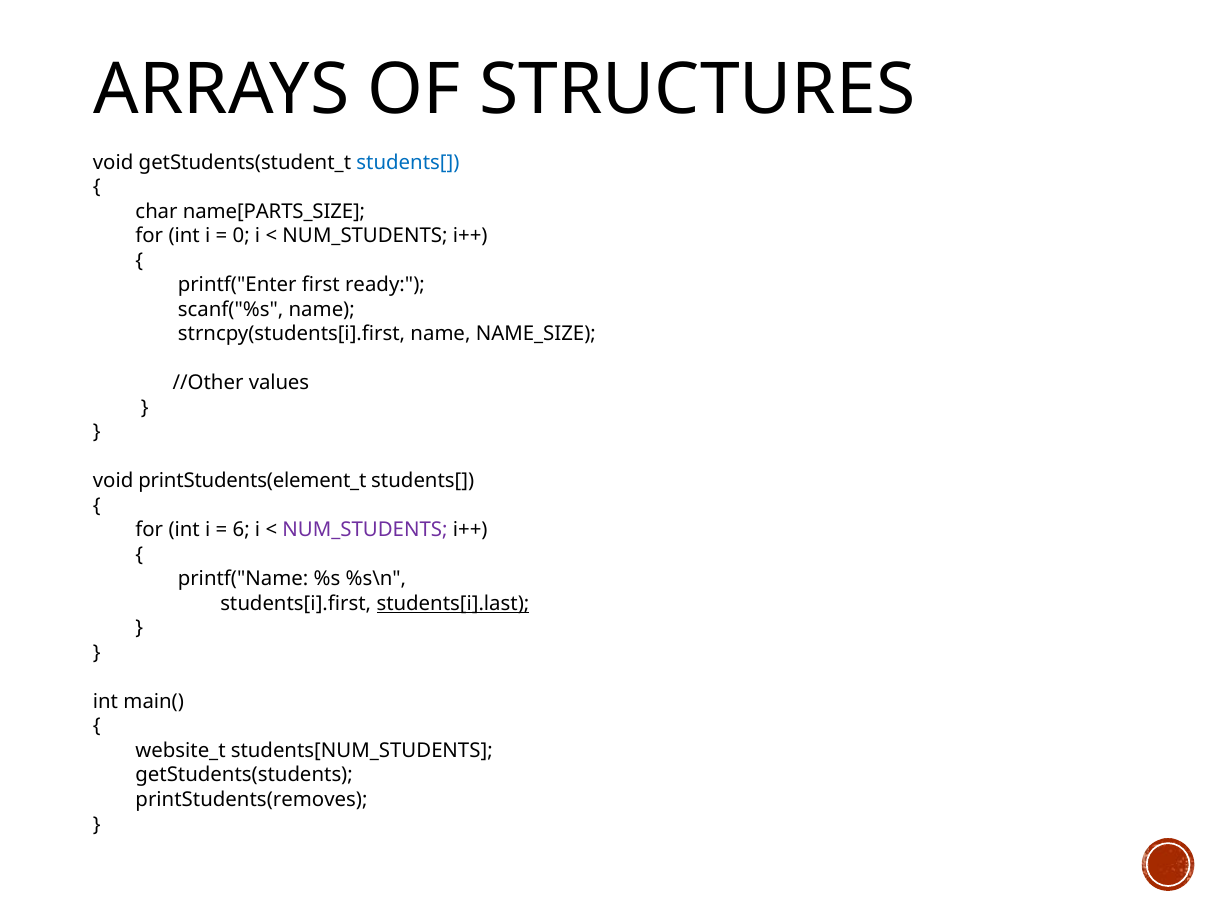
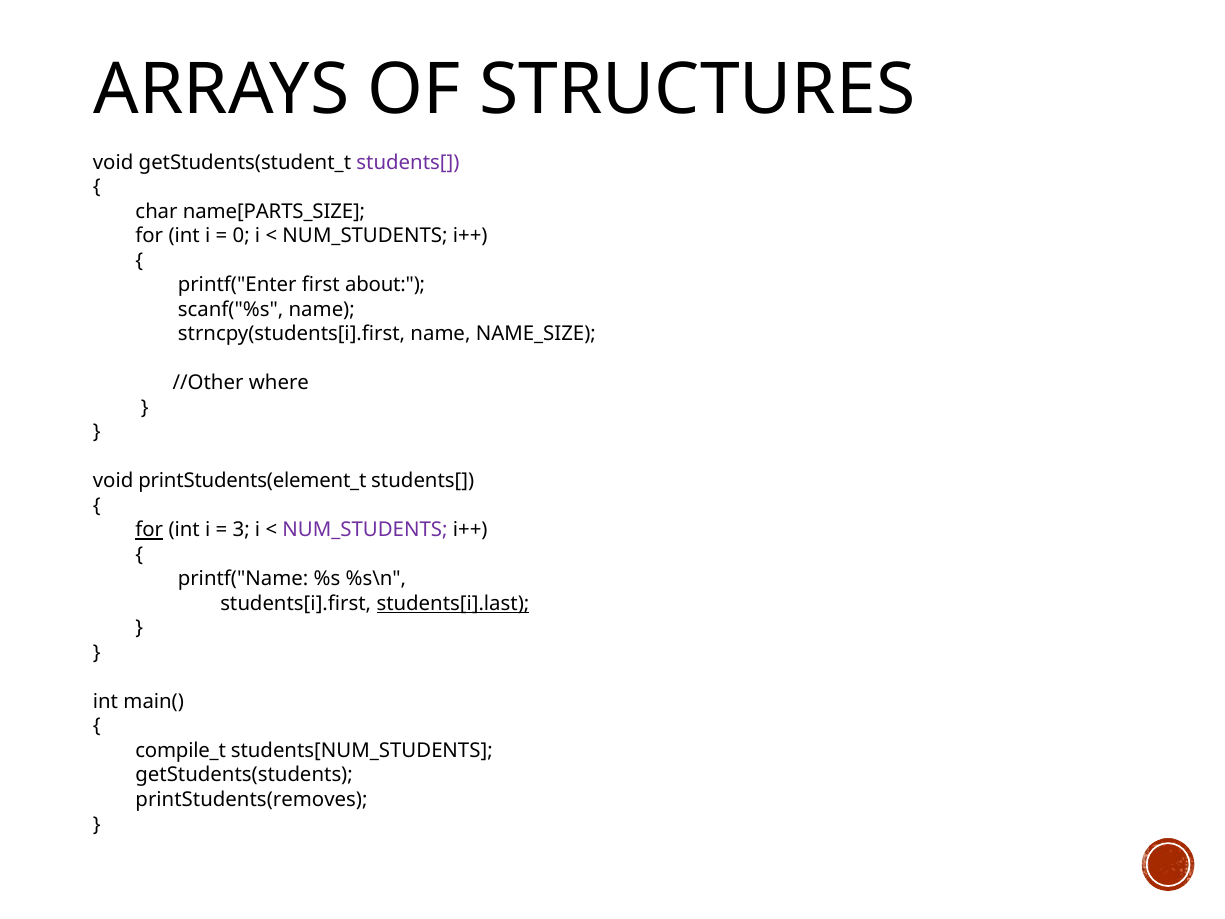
students[ colour: blue -> purple (408, 163)
ready: ready -> about (385, 285)
values: values -> where (279, 383)
for underline: none -> present (149, 530)
6: 6 -> 3 (241, 530)
website_t: website_t -> compile_t (181, 751)
